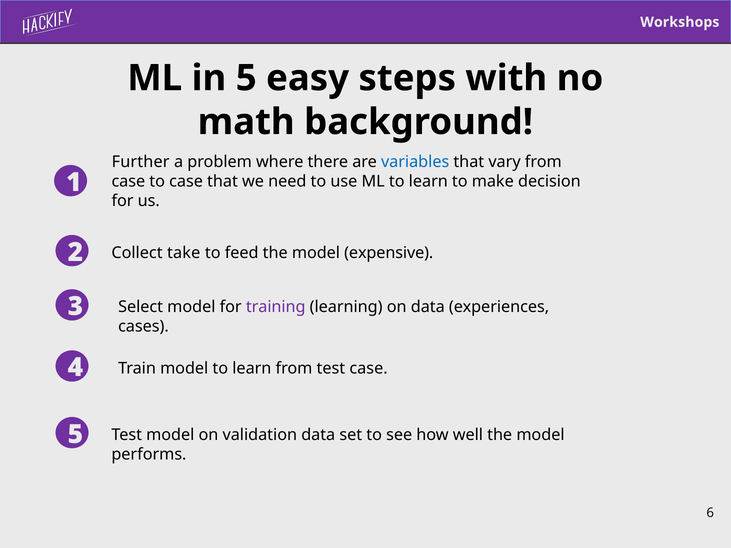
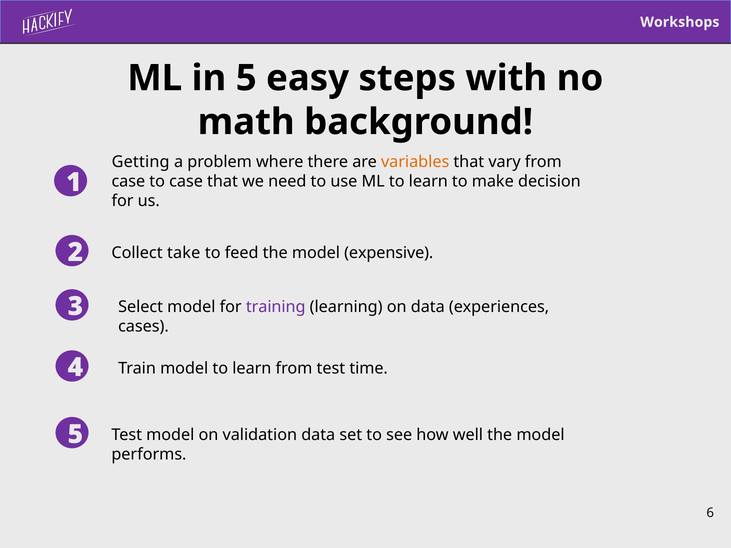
Further: Further -> Getting (141, 162)
variables colour: blue -> orange (415, 162)
test case: case -> time (369, 368)
